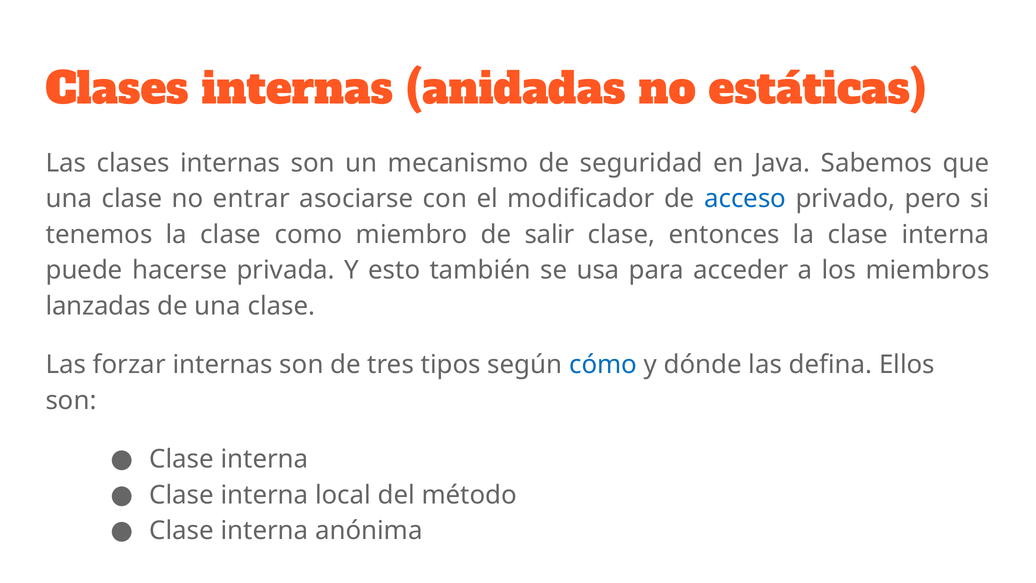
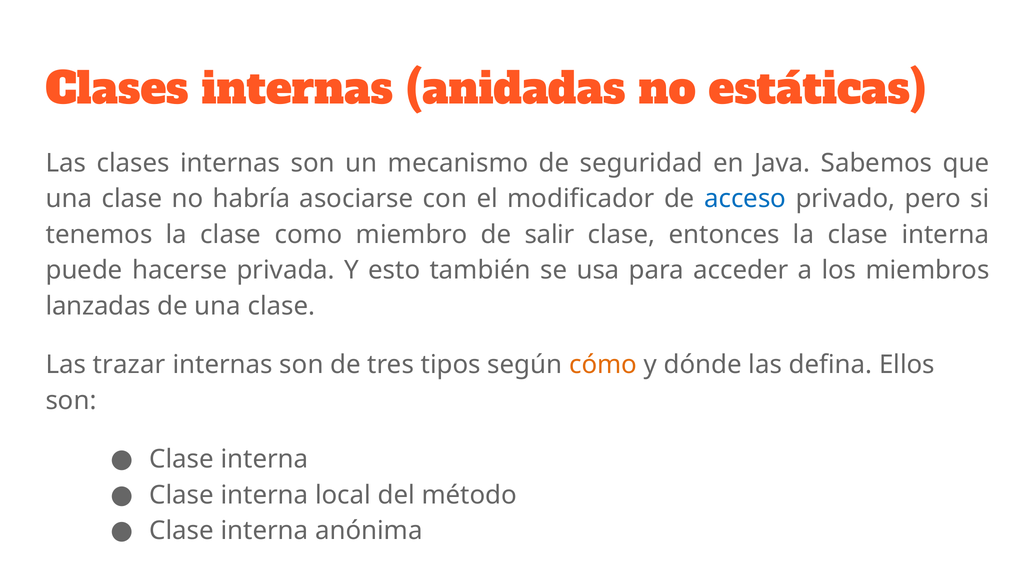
entrar: entrar -> habría (252, 199)
forzar: forzar -> trazar (129, 365)
cómo colour: blue -> orange (603, 365)
